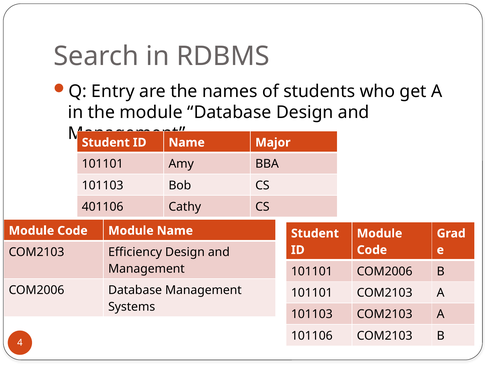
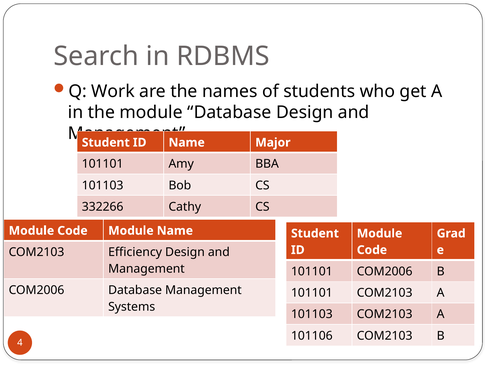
Entry: Entry -> Work (113, 91)
401106: 401106 -> 332266 (103, 206)
